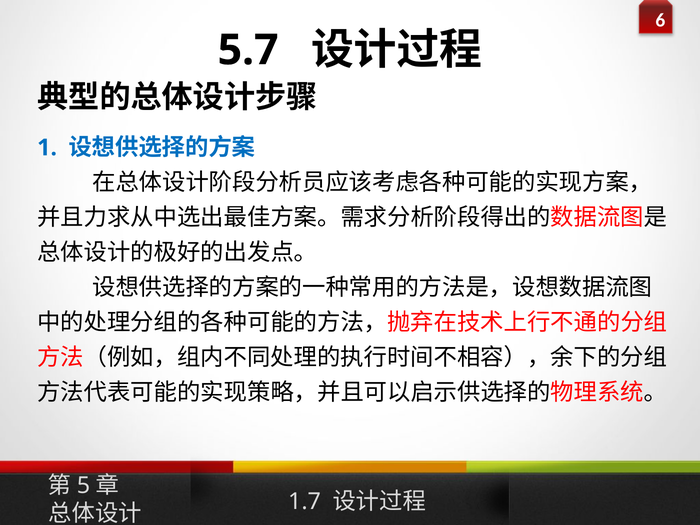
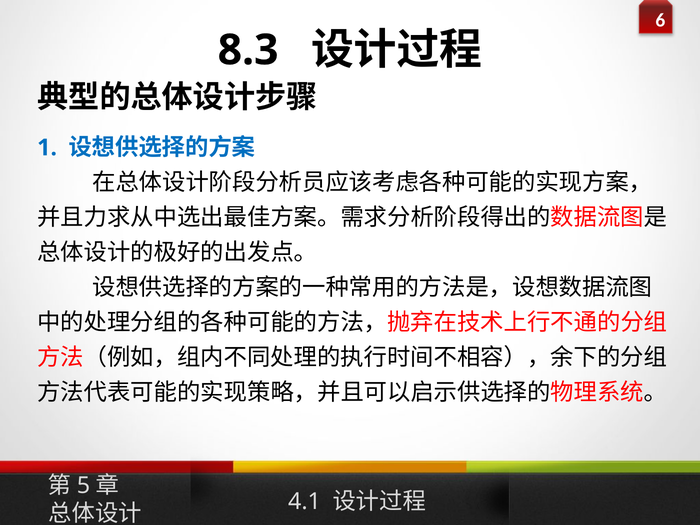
5.7: 5.7 -> 8.3 (248, 50)
1.7: 1.7 -> 4.1 (305, 501)
